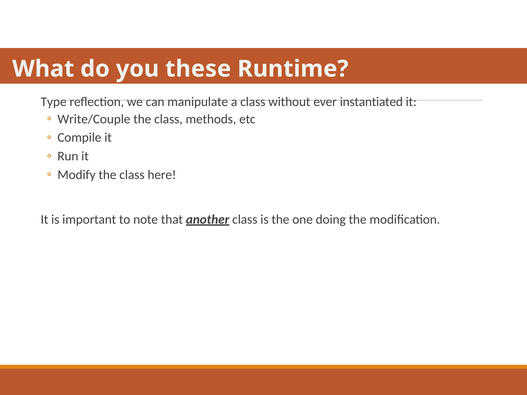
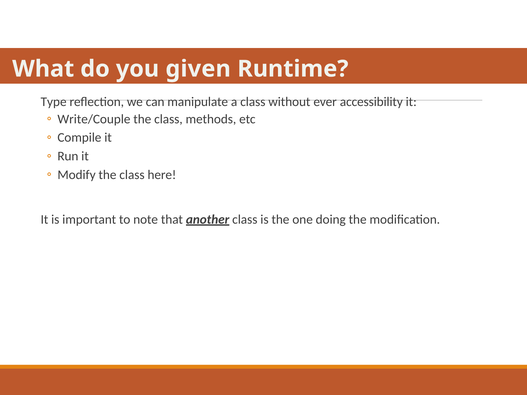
these: these -> given (198, 69)
instantiated: instantiated -> accessibility (371, 102)
